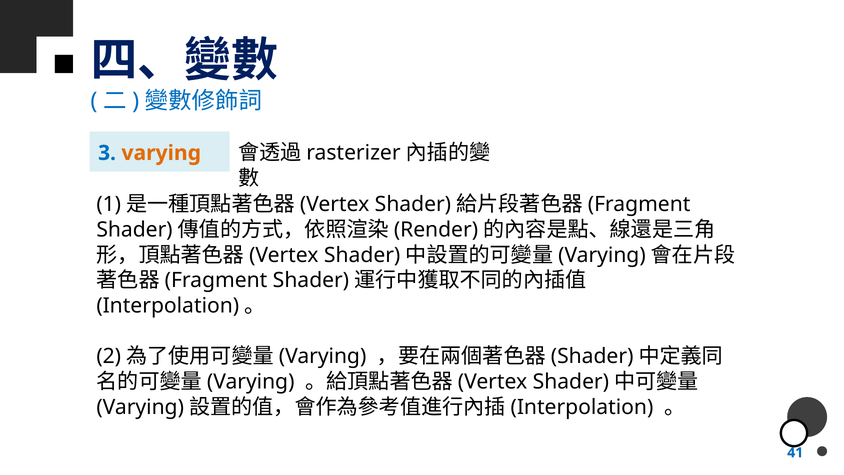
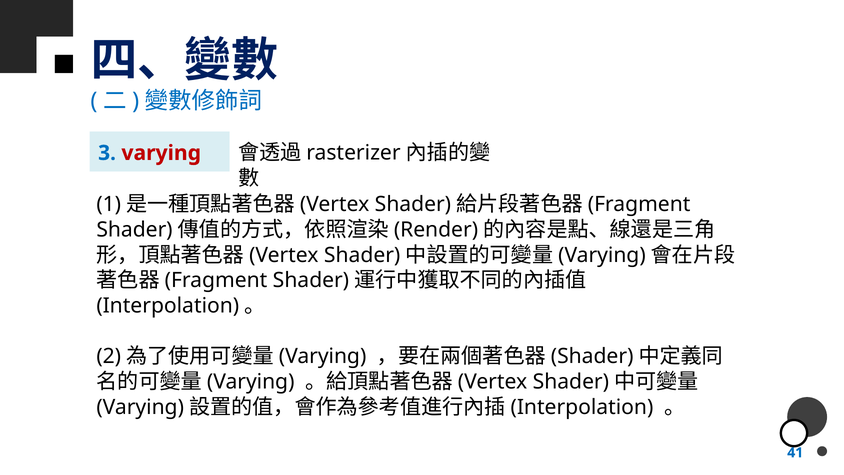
varying colour: orange -> red (161, 153)
